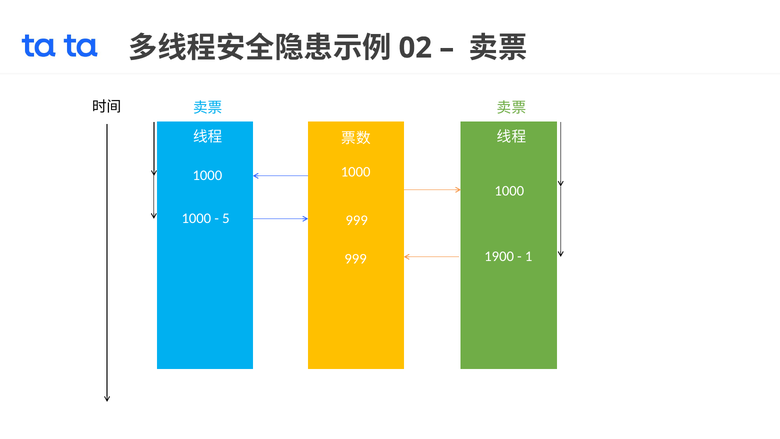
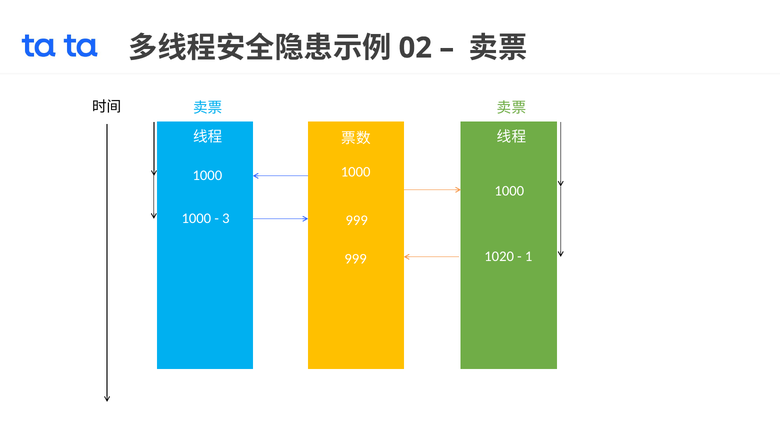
5: 5 -> 3 (226, 218)
1900: 1900 -> 1020 (499, 256)
